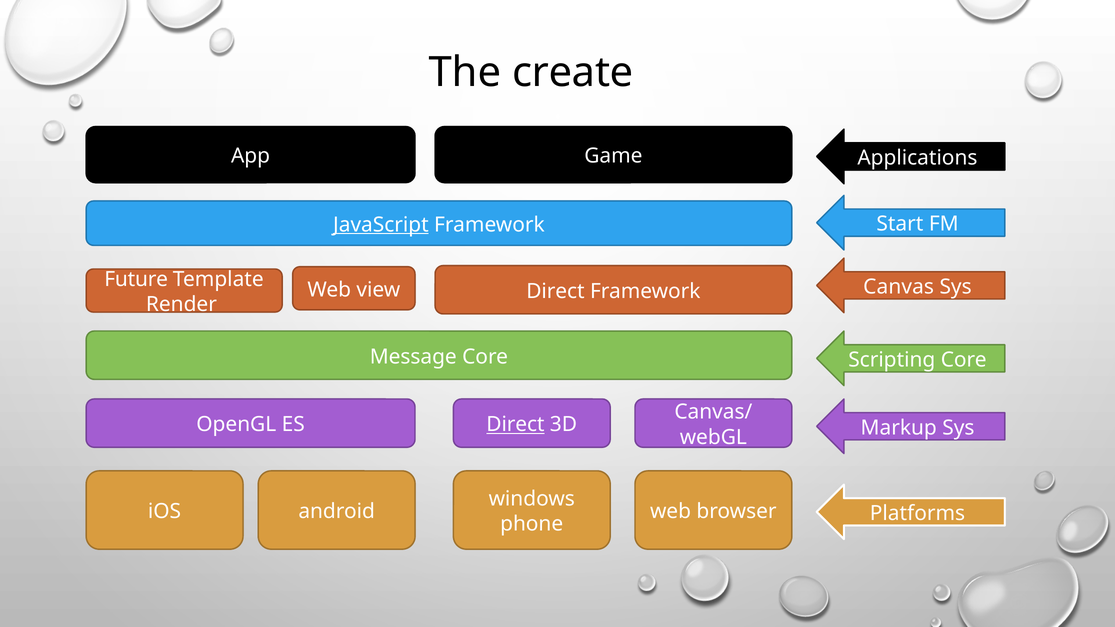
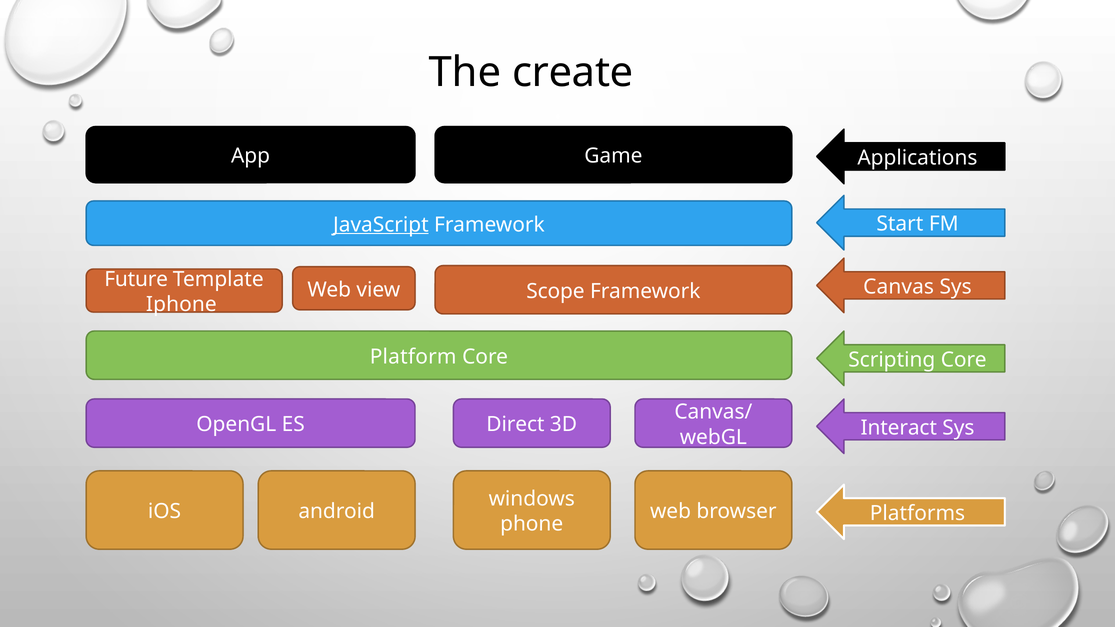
Direct: Direct -> Scope (555, 291)
Render: Render -> Iphone (181, 305)
Message: Message -> Platform (413, 357)
Direct underline: present -> none (515, 425)
Markup: Markup -> Interact (899, 428)
